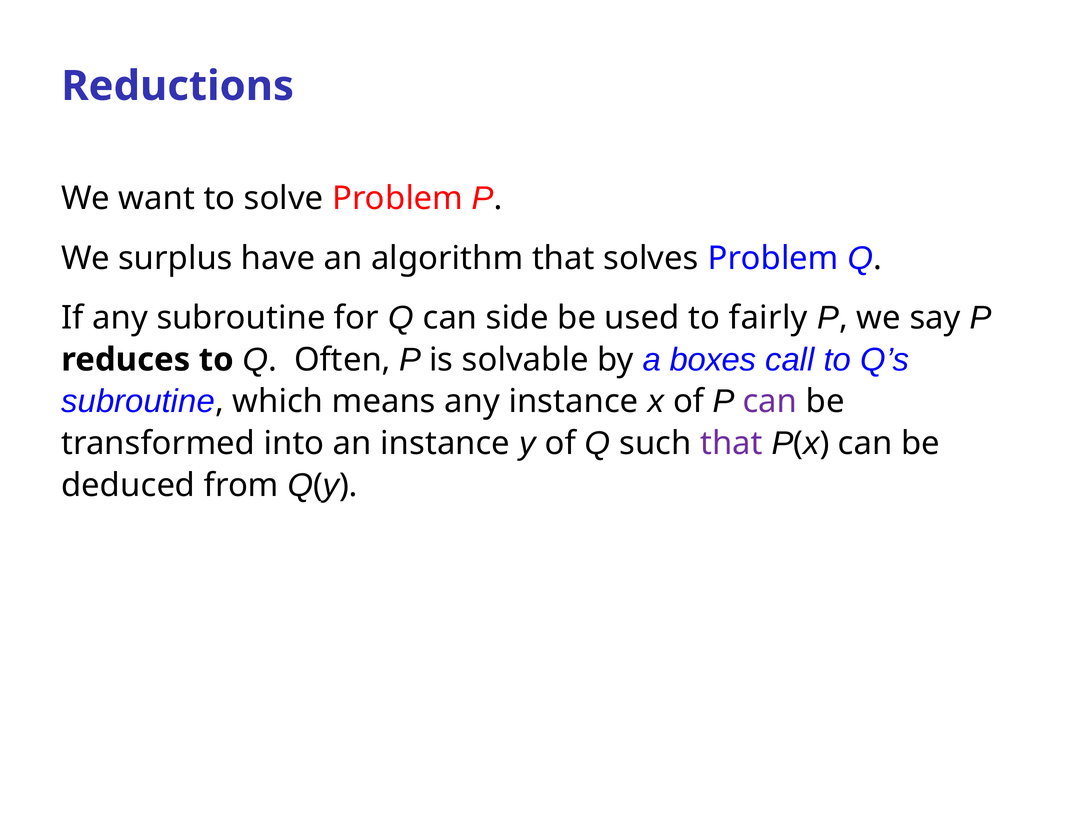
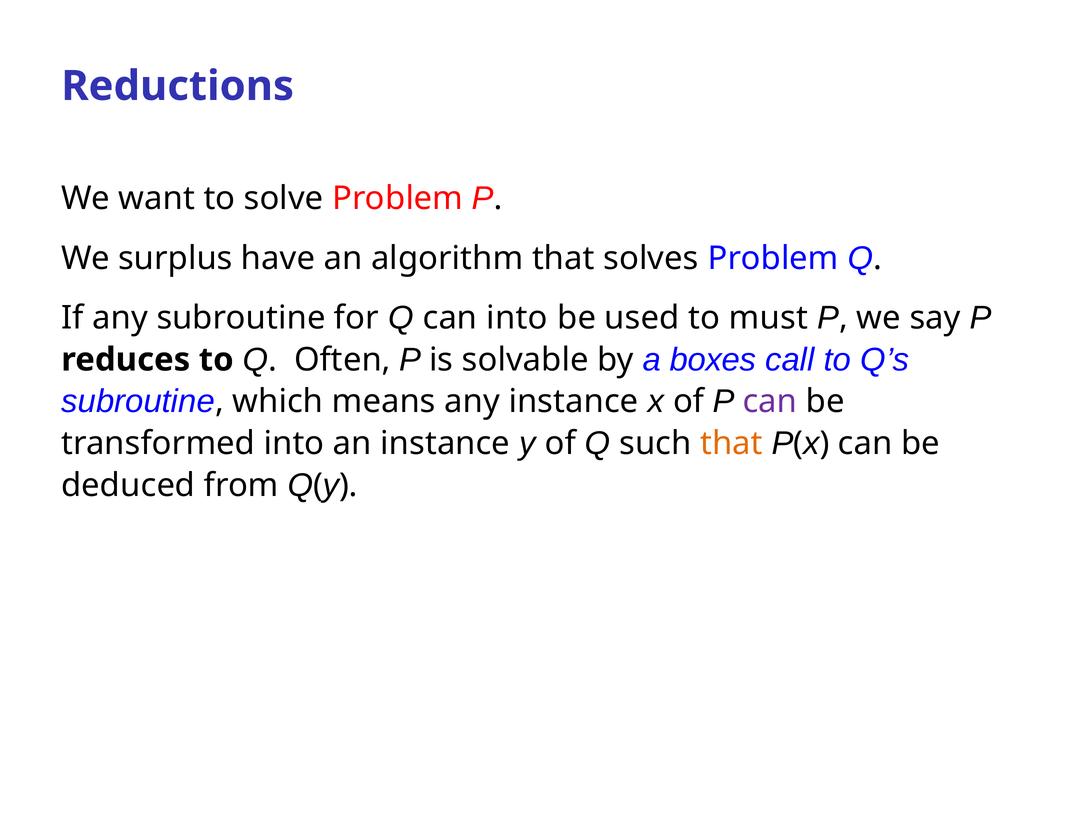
can side: side -> into (517, 318)
fairly: fairly -> must (768, 318)
that colour: purple -> orange (731, 444)
